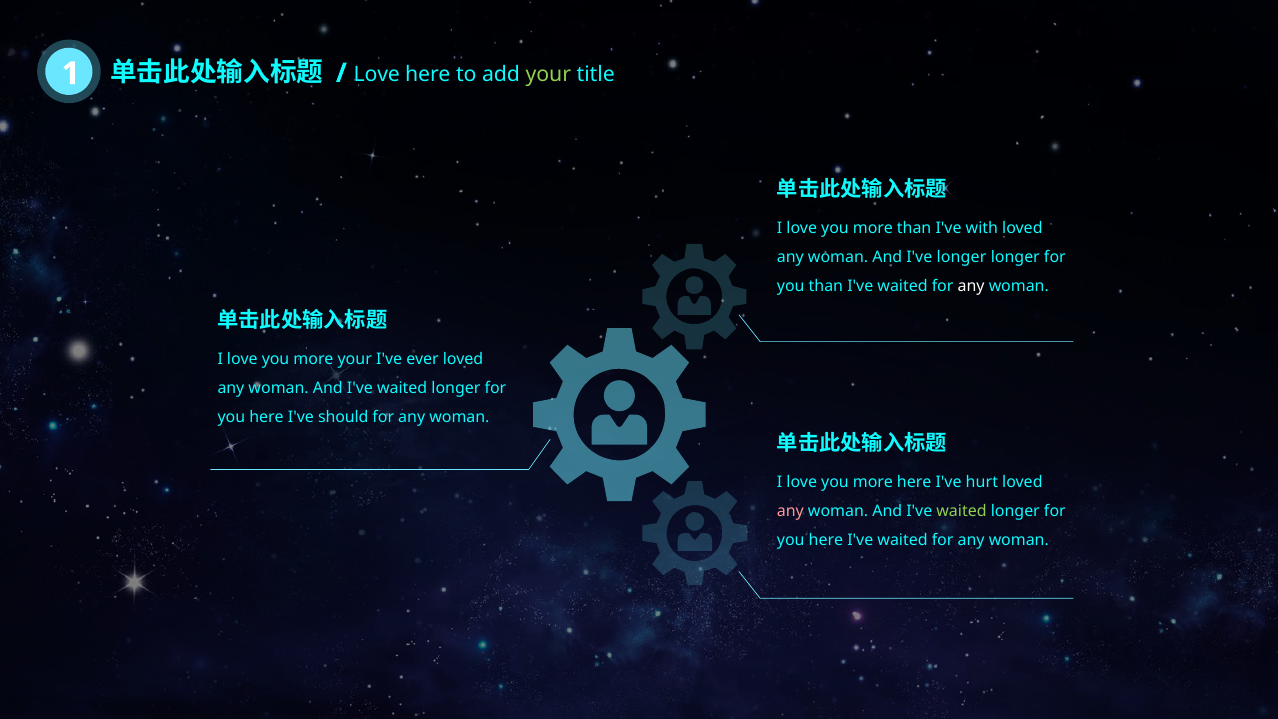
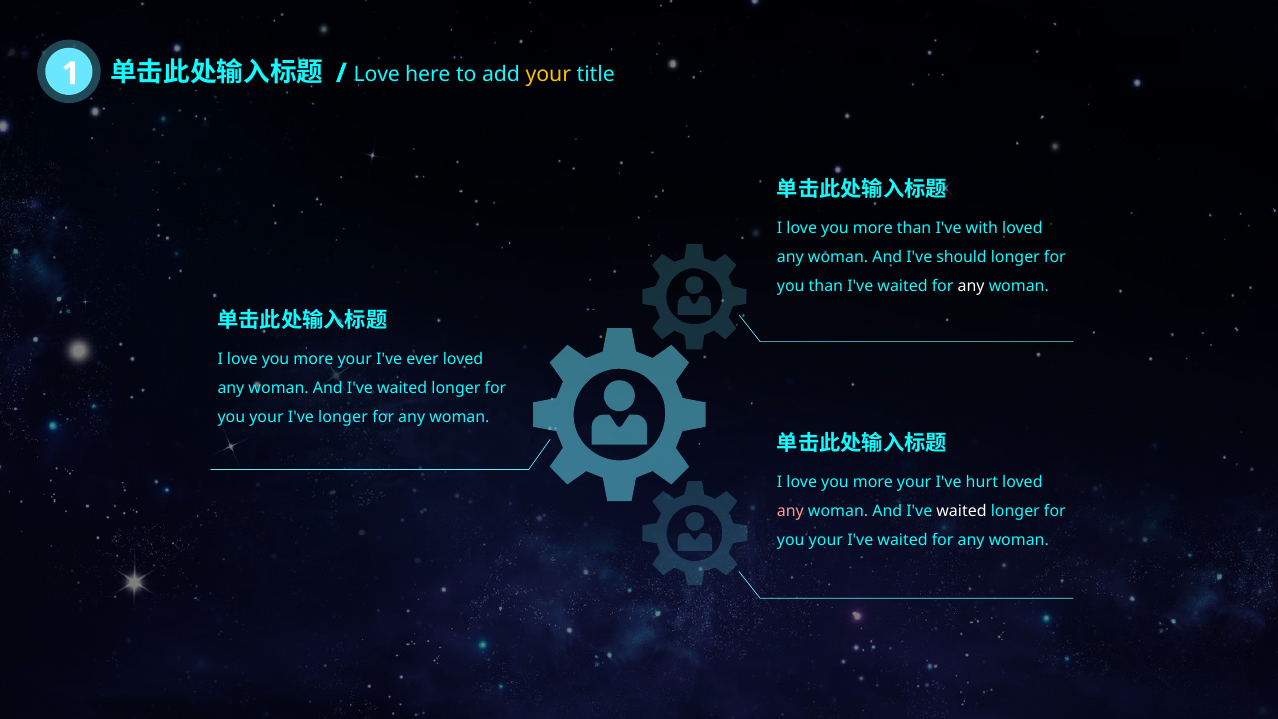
your colour: light green -> yellow (548, 75)
I've longer: longer -> should (962, 257)
here: here -> your (266, 417)
I've should: should -> longer (343, 417)
here: here -> your (914, 483)
waited colour: light green -> white (962, 511)
here: here -> your (826, 540)
